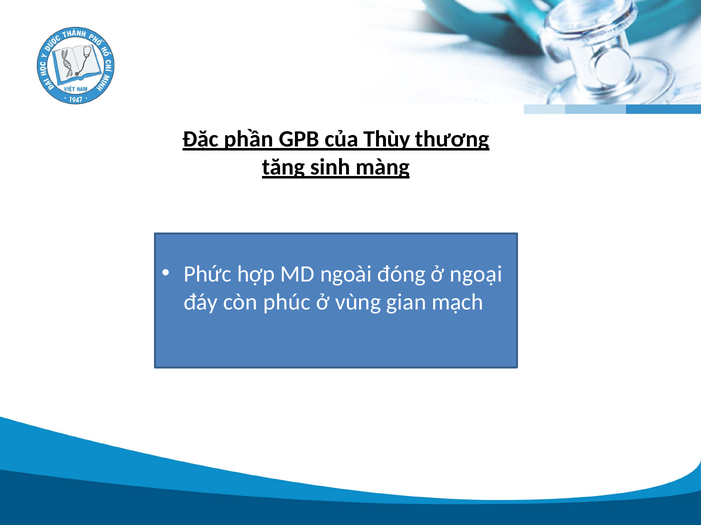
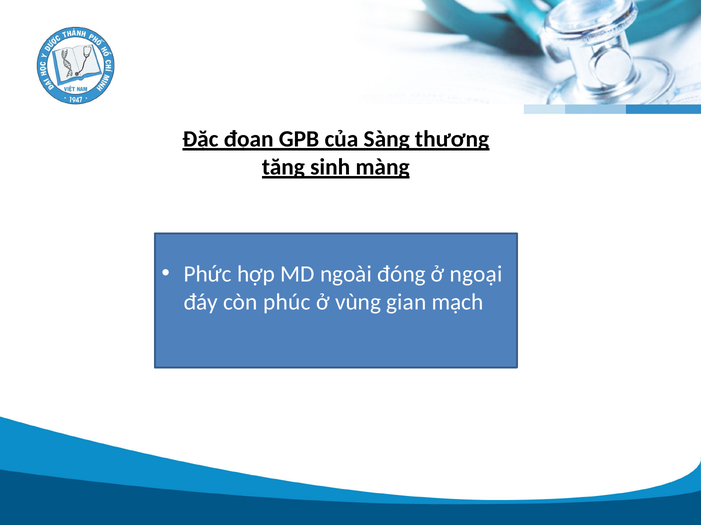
phần: phần -> đọan (249, 139)
Thùy: Thùy -> Sàng (387, 139)
